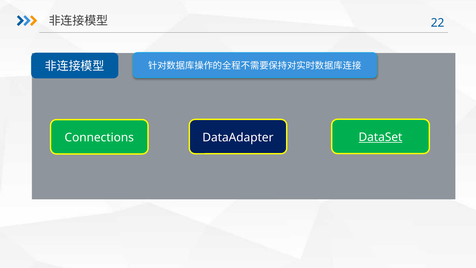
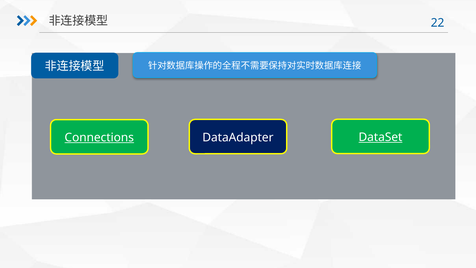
Connections underline: none -> present (99, 137)
